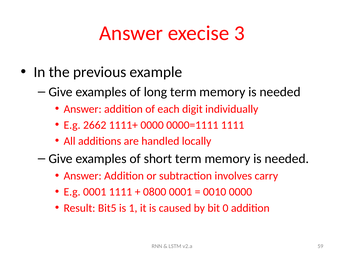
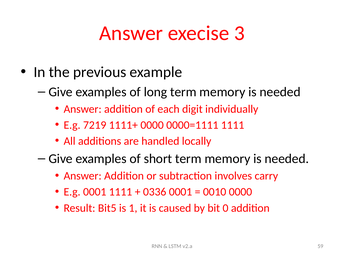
2662: 2662 -> 7219 (95, 125)
0800: 0800 -> 0336 (155, 192)
